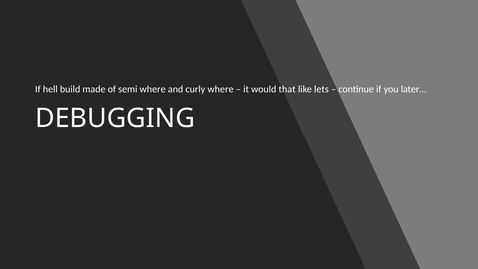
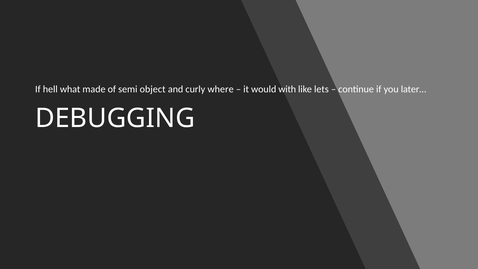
build: build -> what (70, 89)
semi where: where -> object (153, 89)
that: that -> with (287, 89)
